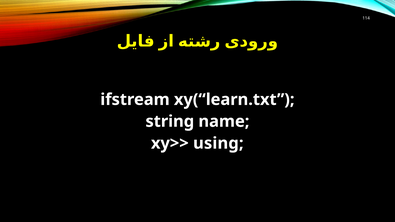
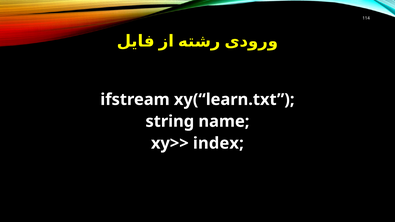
using: using -> index (218, 143)
